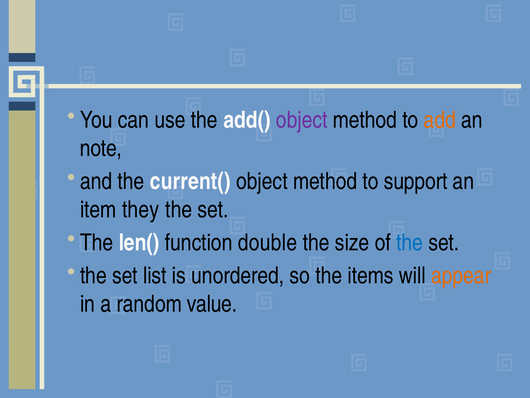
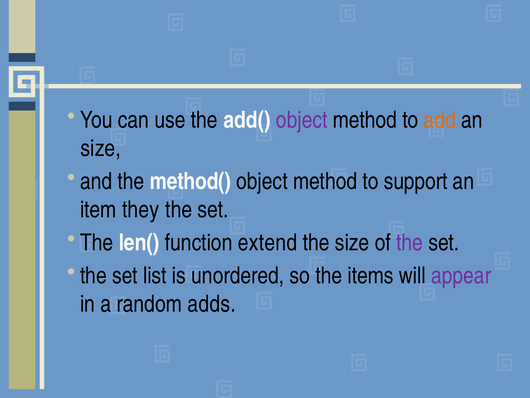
note: note -> size (101, 148)
current(: current( -> method( (190, 181)
double: double -> extend (268, 243)
the colour: blue -> purple (410, 243)
appear colour: orange -> purple (461, 276)
value: value -> adds (212, 304)
